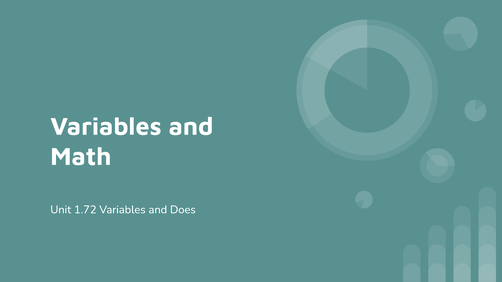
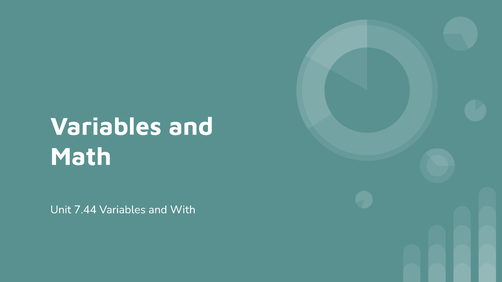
1.72: 1.72 -> 7.44 (85, 210)
Does: Does -> With (183, 210)
